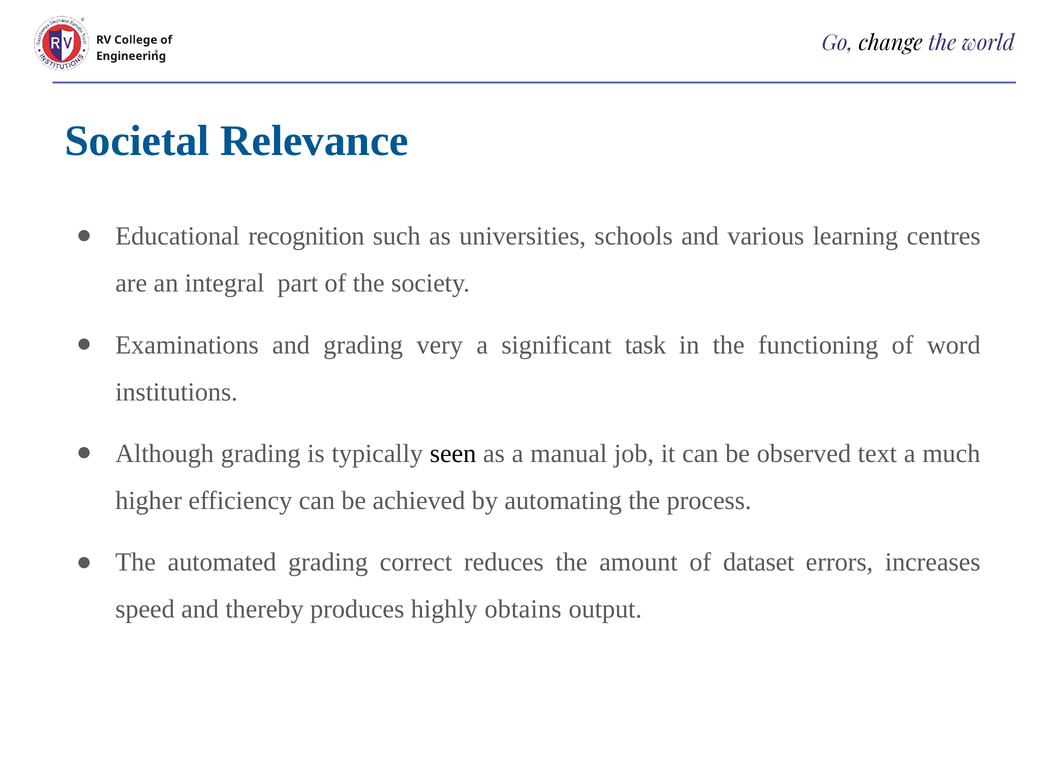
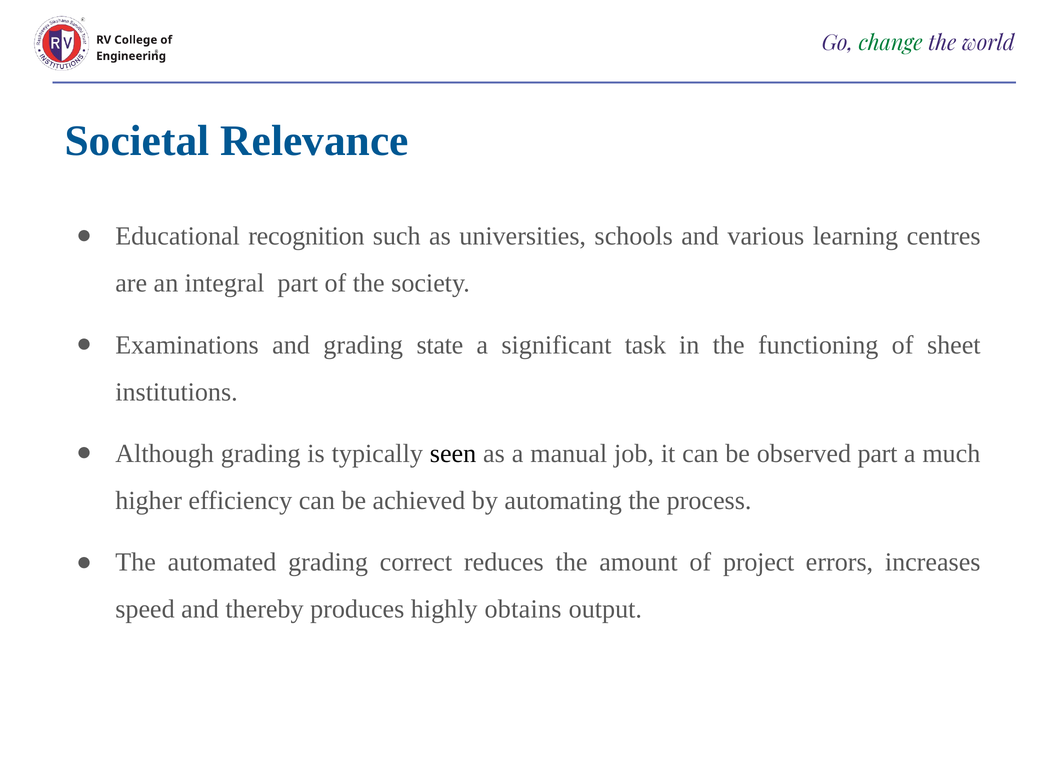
change colour: black -> green (891, 43)
very: very -> state (440, 345)
word: word -> sheet (954, 345)
observed text: text -> part (878, 453)
dataset: dataset -> project (759, 562)
